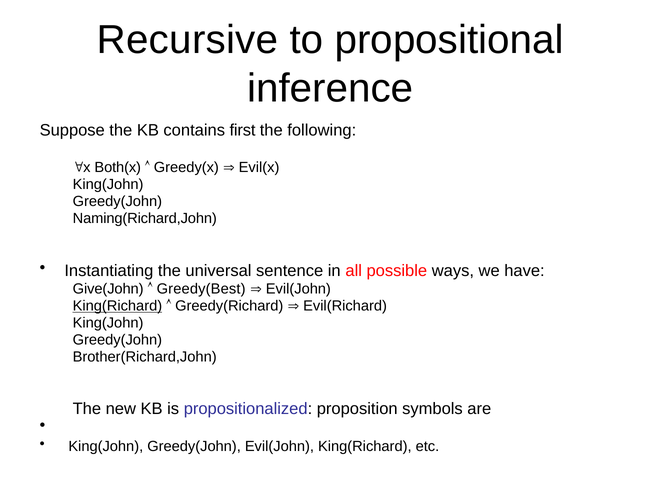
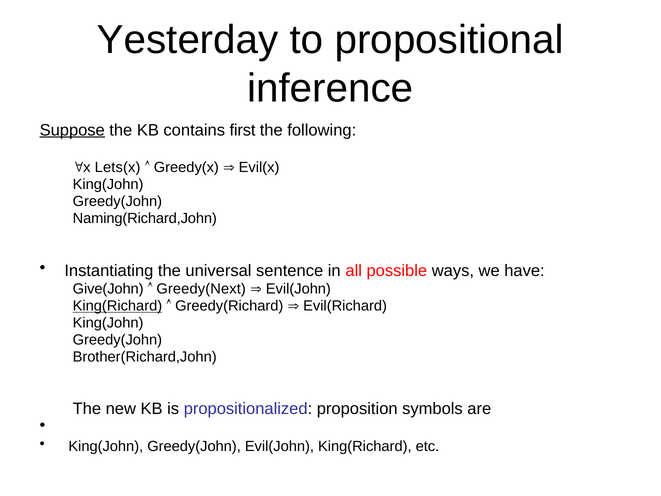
Recursive: Recursive -> Yesterday (188, 40)
Suppose underline: none -> present (72, 130)
Both(x: Both(x -> Lets(x (118, 167)
Greedy(Best: Greedy(Best -> Greedy(Next (201, 289)
